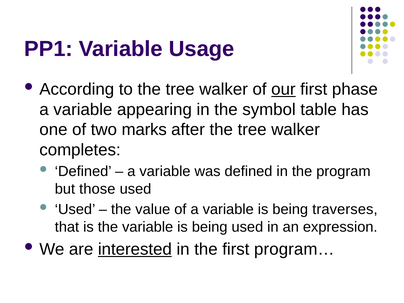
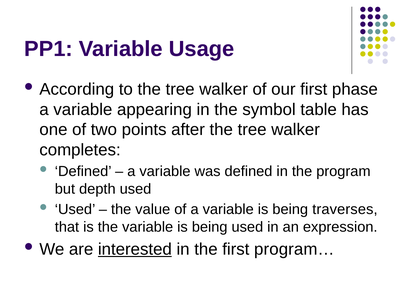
our underline: present -> none (283, 89)
marks: marks -> points (144, 130)
those: those -> depth (97, 189)
